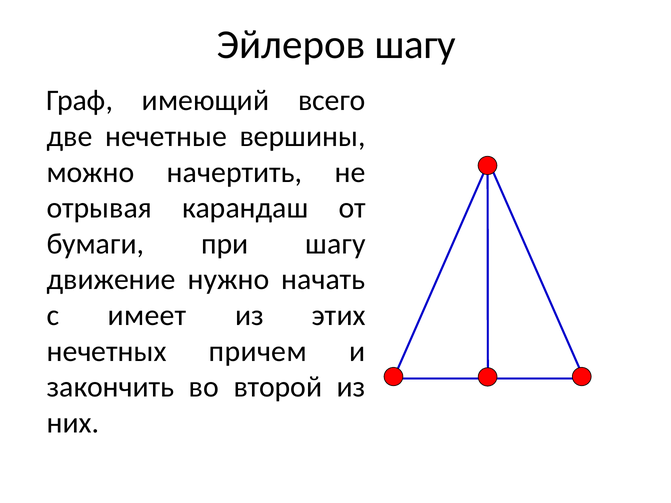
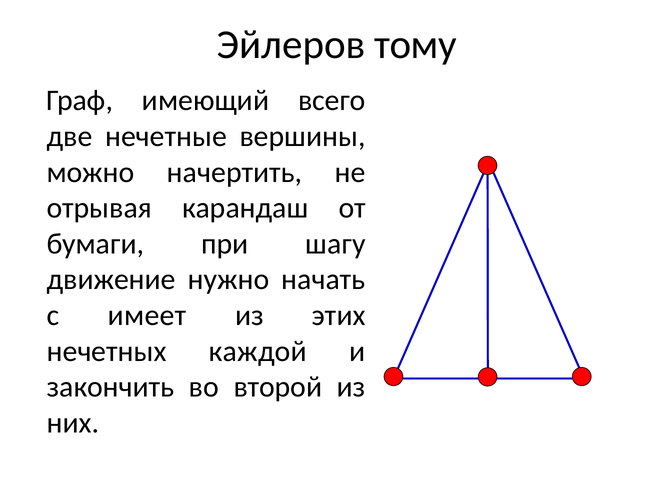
Эйлеров шагу: шагу -> тому (415, 45)
причем: причем -> каждой (258, 351)
